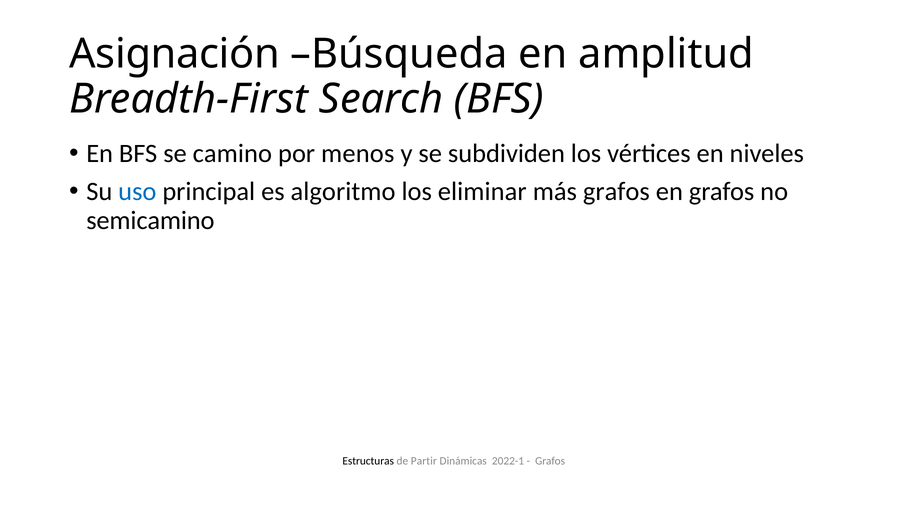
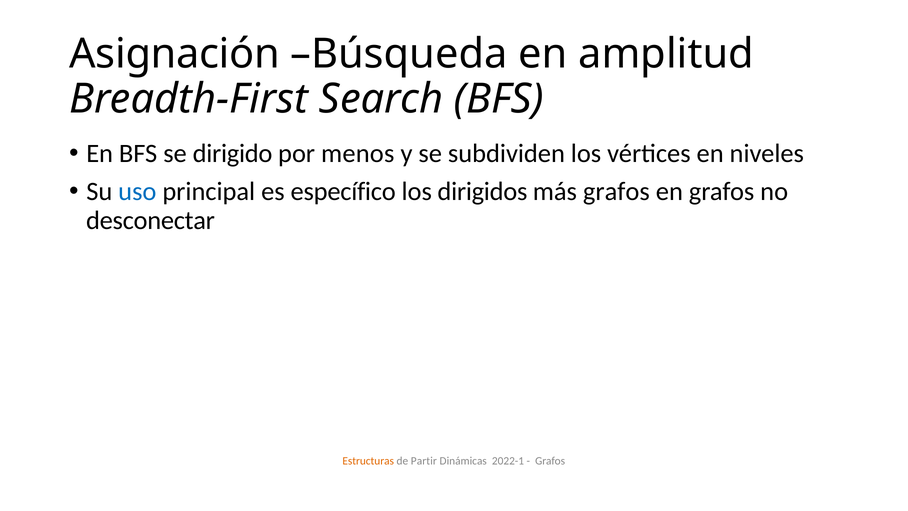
camino: camino -> dirigido (233, 154)
algoritmo: algoritmo -> específico (343, 192)
eliminar: eliminar -> dirigidos (482, 192)
semicamino: semicamino -> desconectar (150, 220)
Estructuras colour: black -> orange (368, 461)
